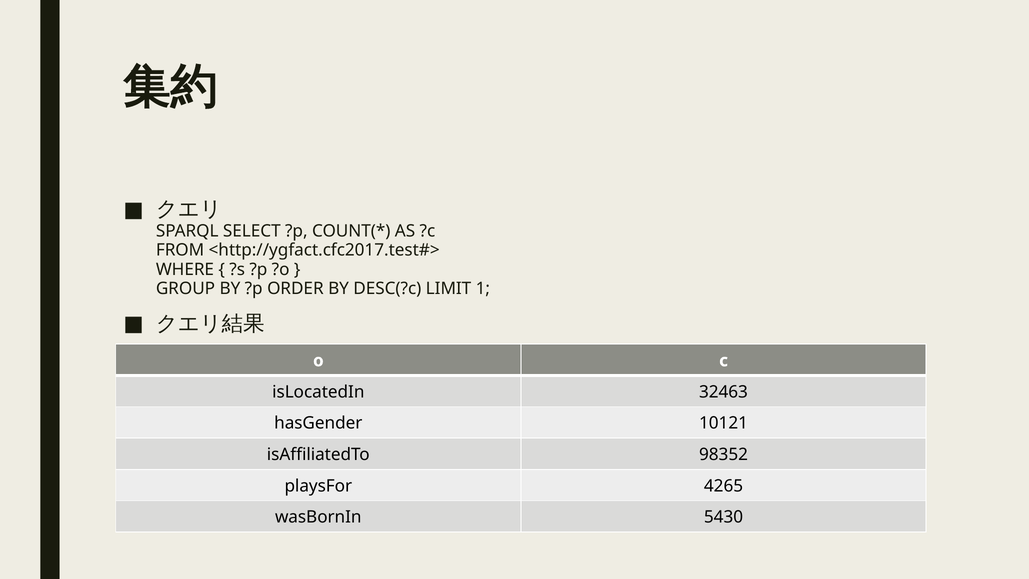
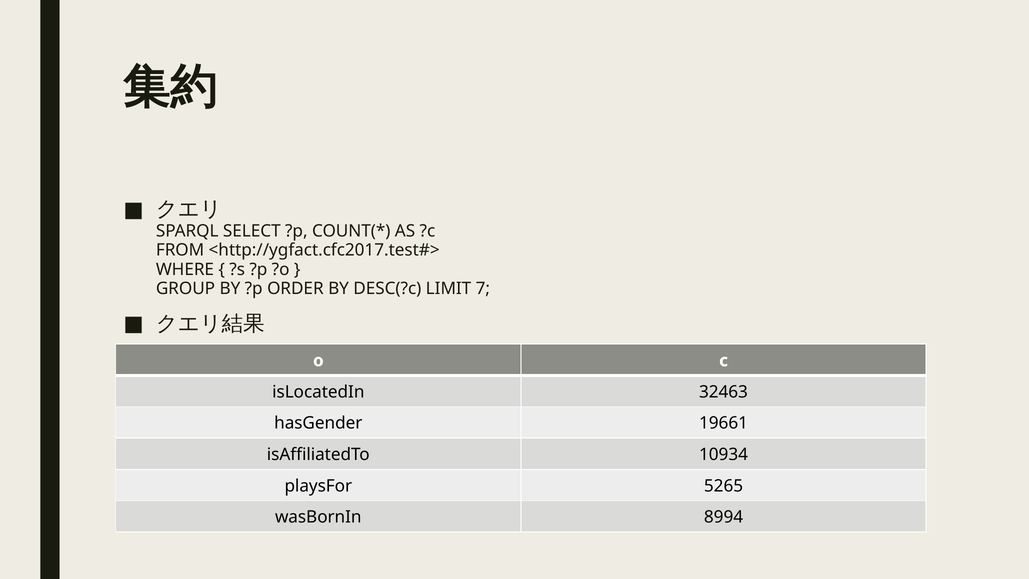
1: 1 -> 7 (483, 289)
10121: 10121 -> 19661 (724, 423)
98352: 98352 -> 10934 (724, 454)
4265: 4265 -> 5265 (724, 486)
5430: 5430 -> 8994 (724, 517)
